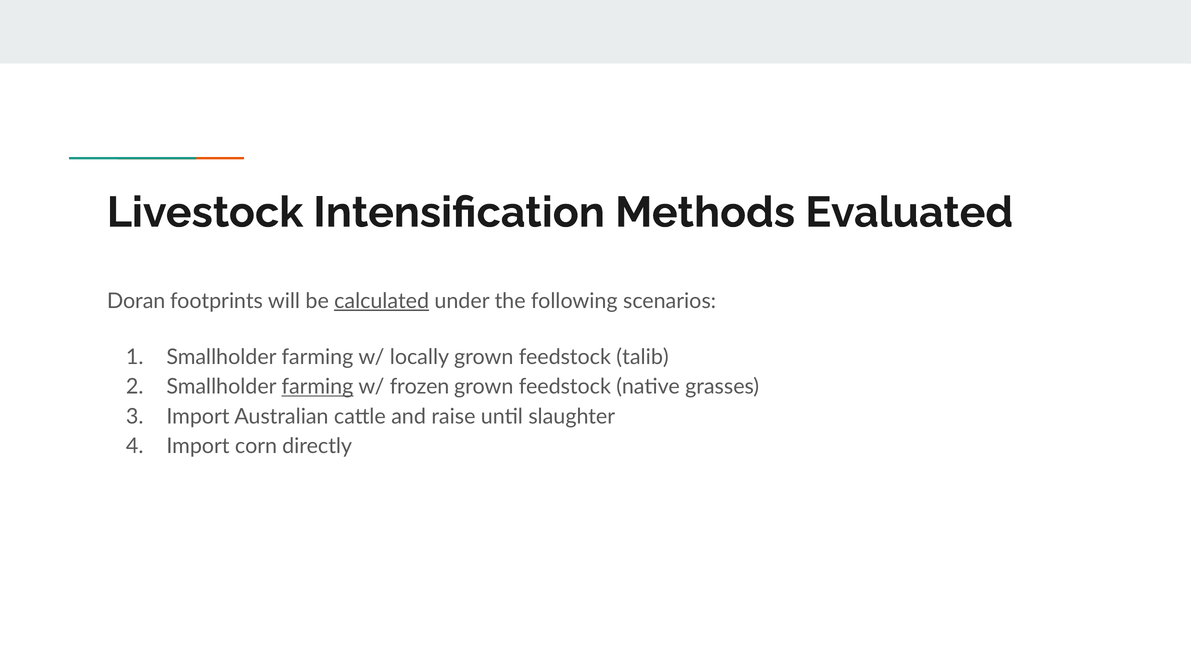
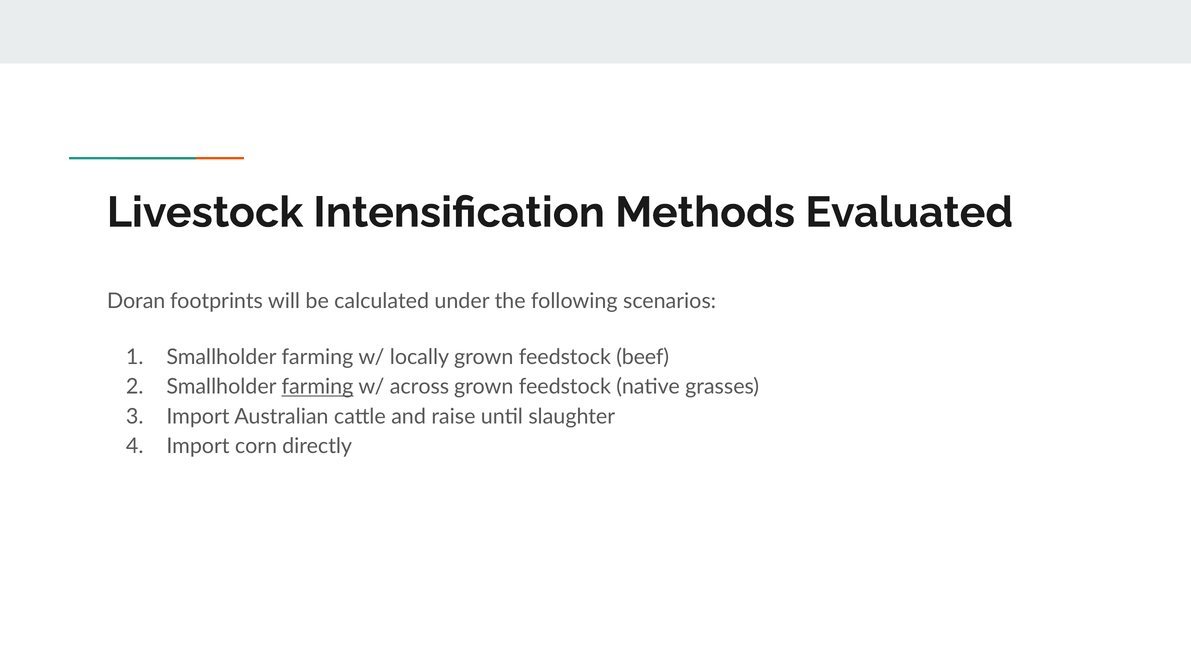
calculated underline: present -> none (382, 301)
talib: talib -> beef (643, 357)
frozen: frozen -> across (419, 387)
